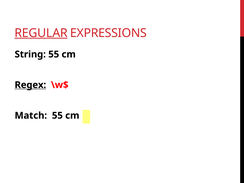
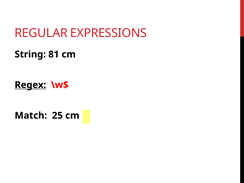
REGULAR underline: present -> none (41, 33)
String 55: 55 -> 81 (54, 54)
Match 55: 55 -> 25 (57, 116)
